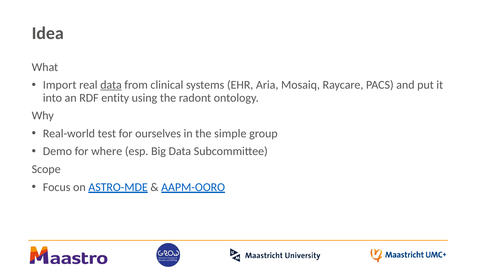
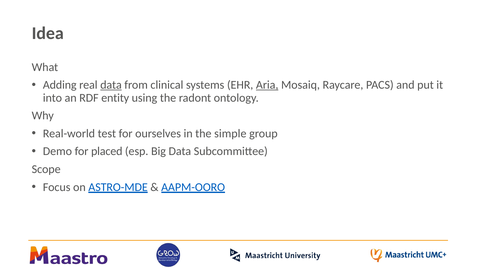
Import: Import -> Adding (60, 85)
Aria underline: none -> present (267, 85)
where: where -> placed (107, 152)
